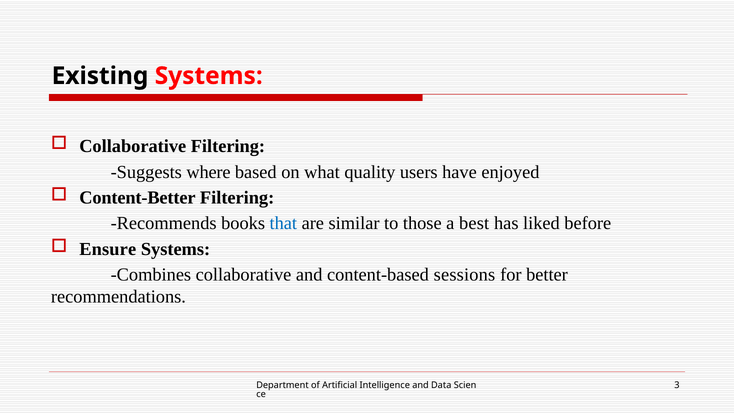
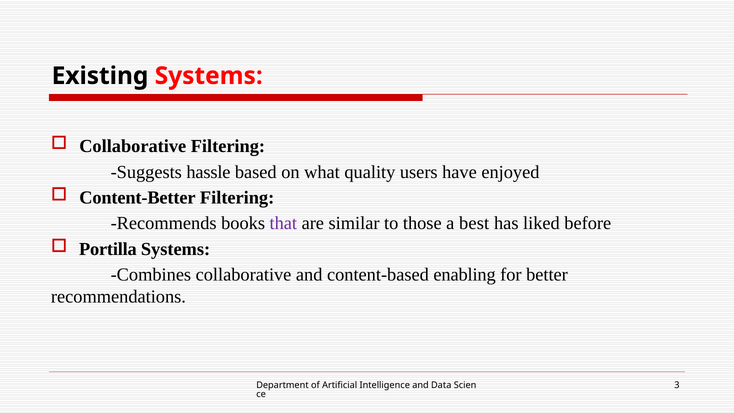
where: where -> hassle (208, 172)
that colour: blue -> purple (283, 223)
Ensure: Ensure -> Portilla (108, 249)
sessions: sessions -> enabling (465, 275)
